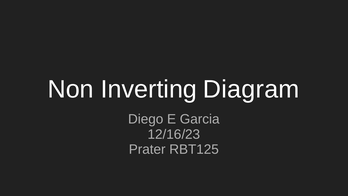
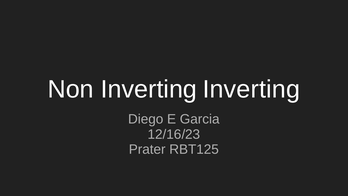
Inverting Diagram: Diagram -> Inverting (251, 89)
